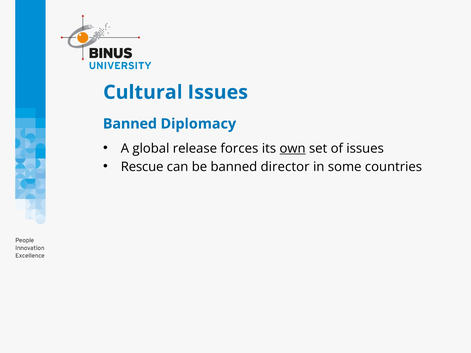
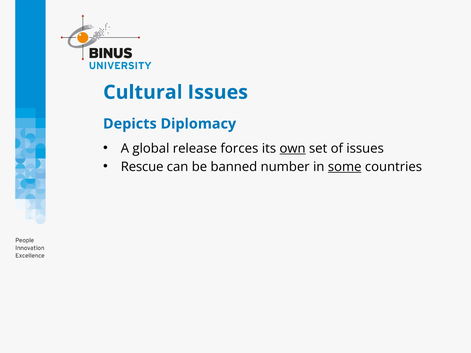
Banned: Banned -> Depicts (130, 124)
director: director -> number (285, 167)
some underline: none -> present (345, 167)
